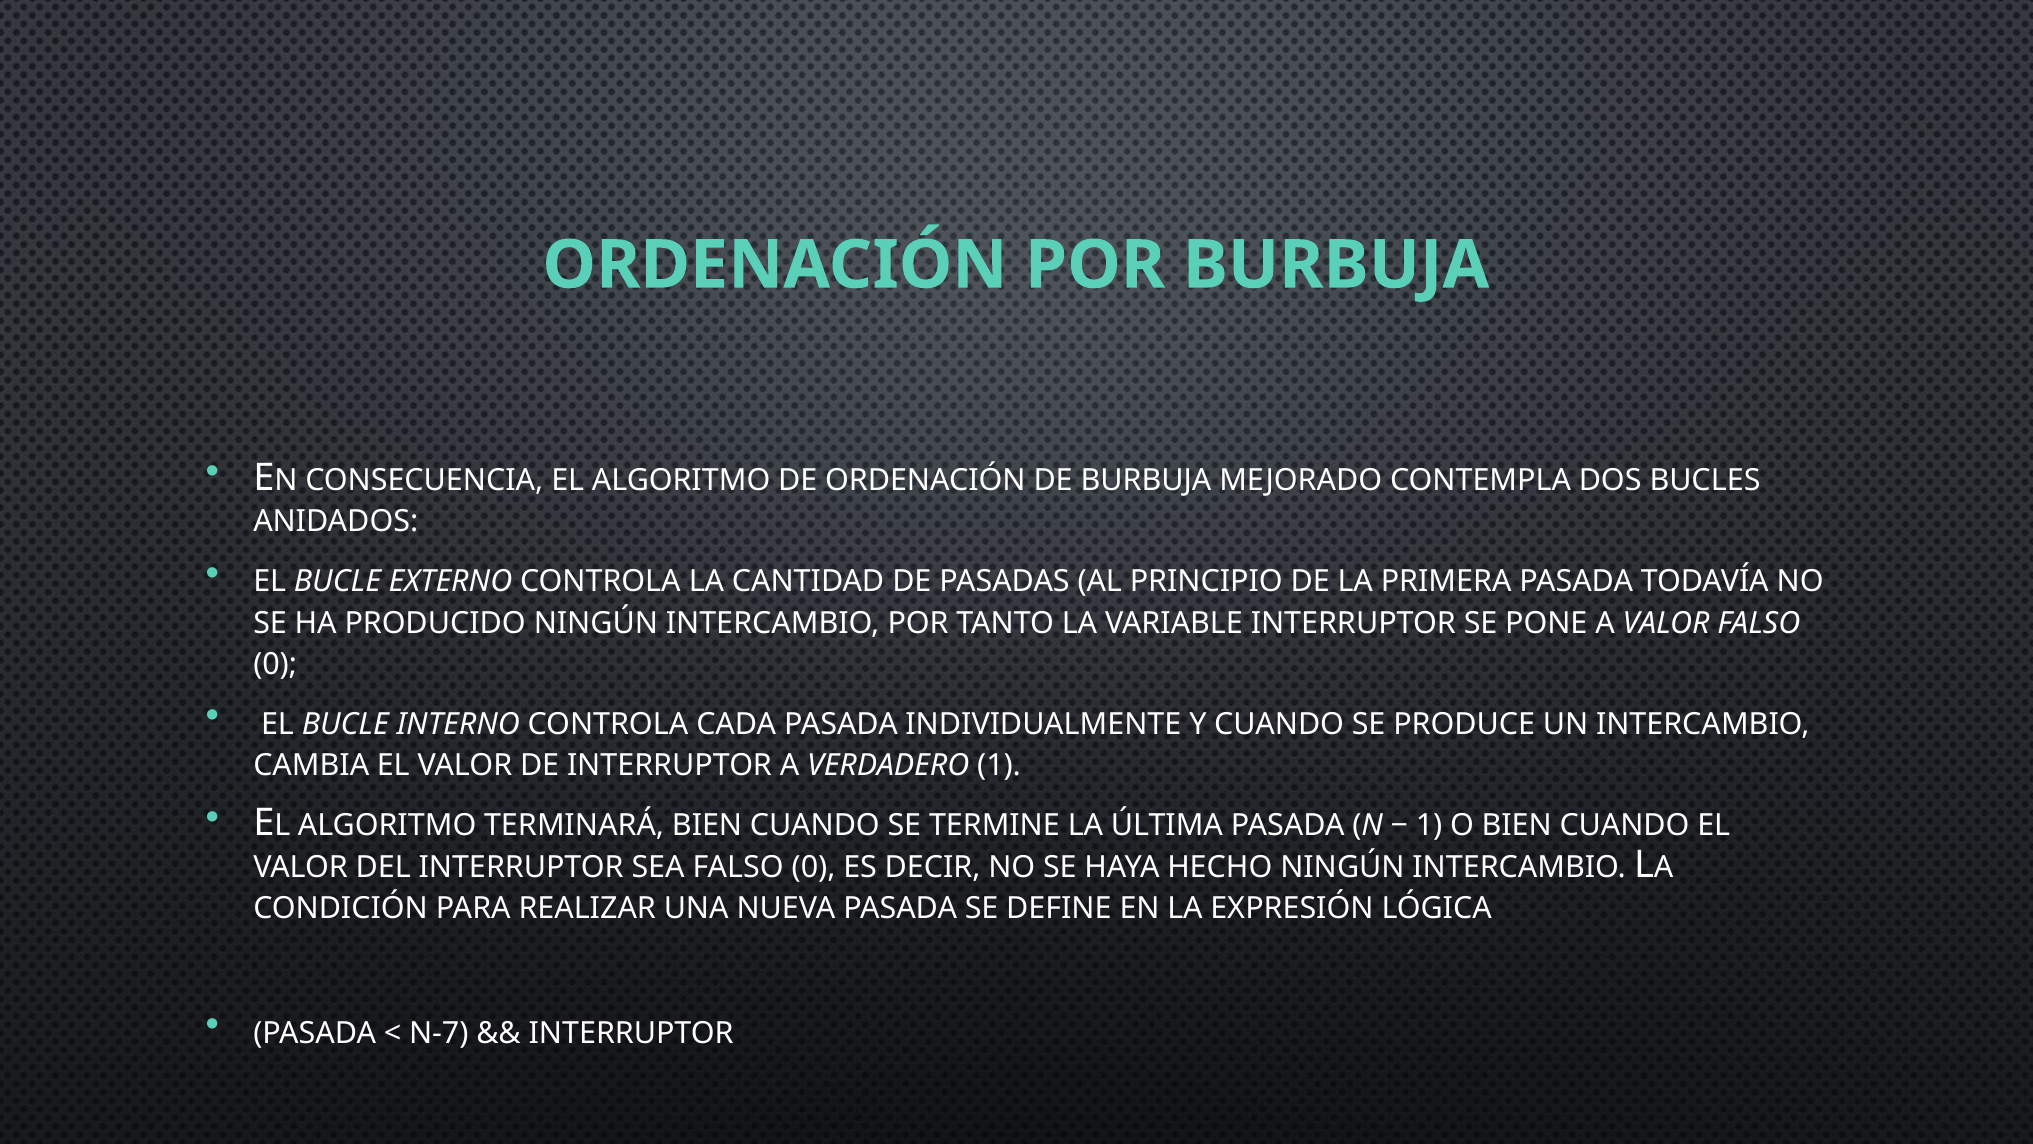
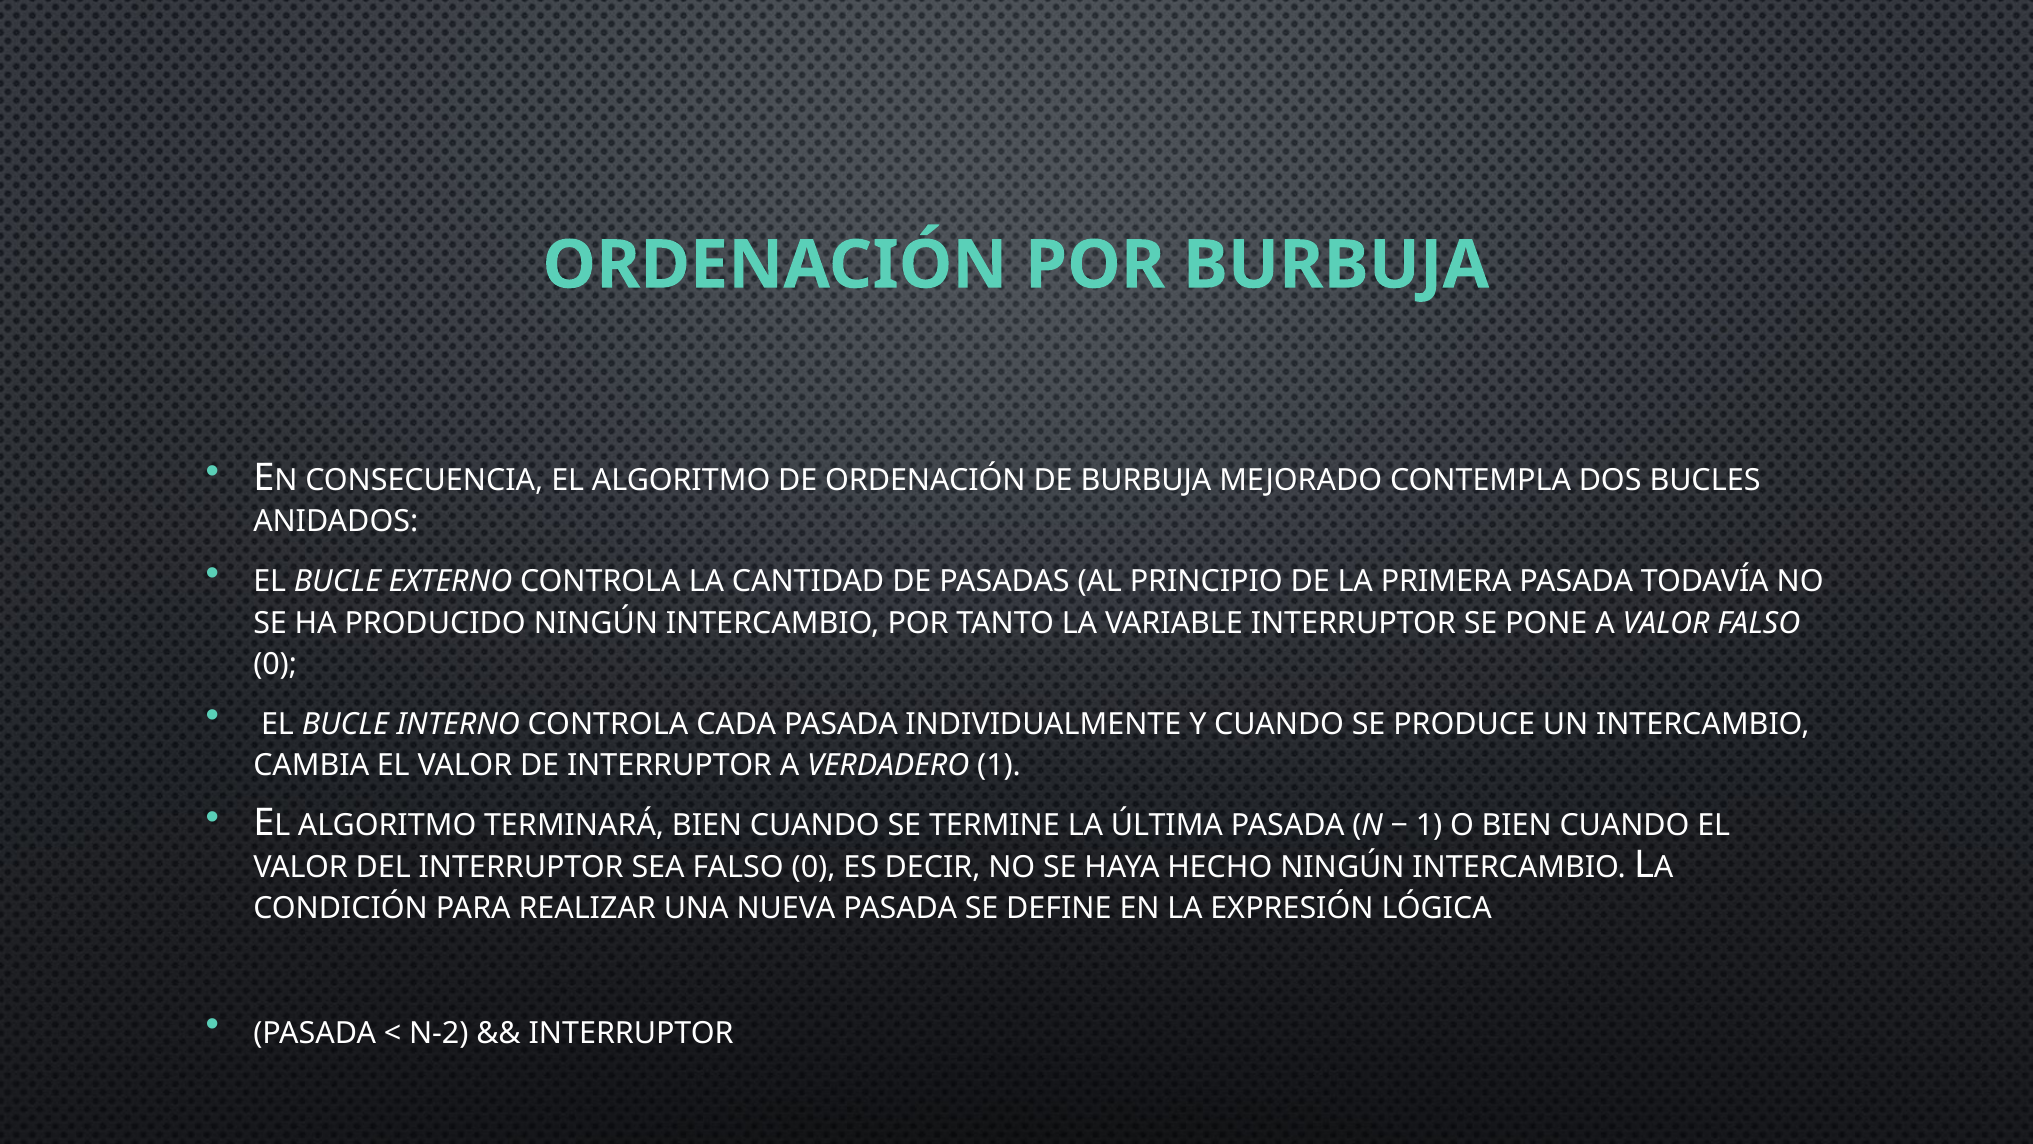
N-7: N-7 -> N-2 (439, 1033)
